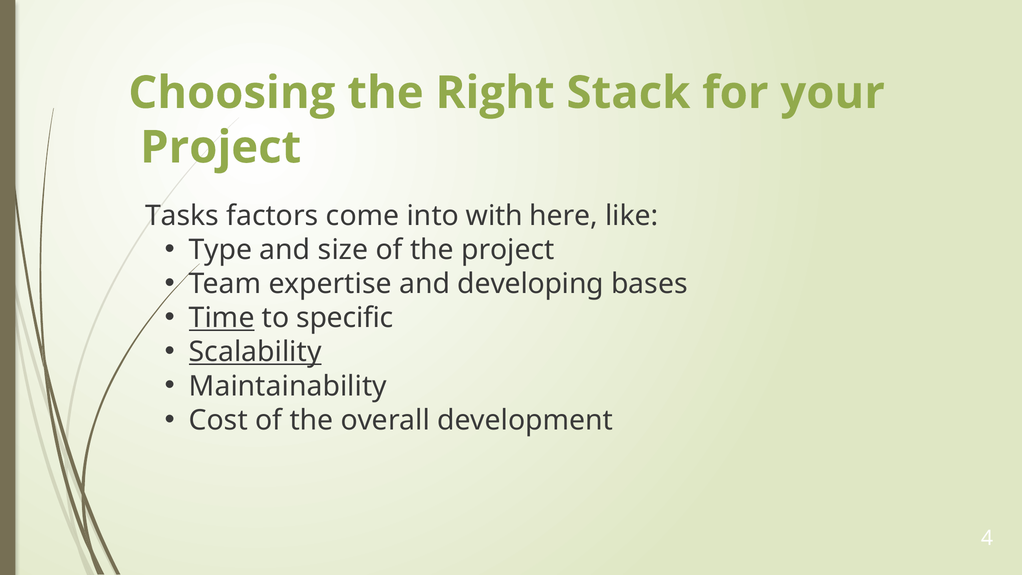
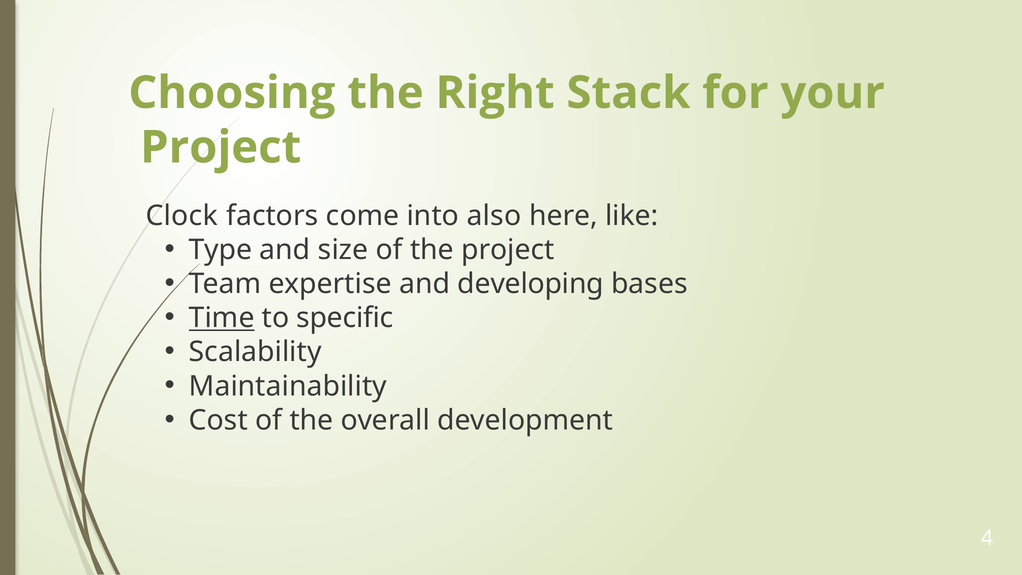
Tasks: Tasks -> Clock (182, 216)
with: with -> also (494, 216)
Scalability underline: present -> none (255, 352)
